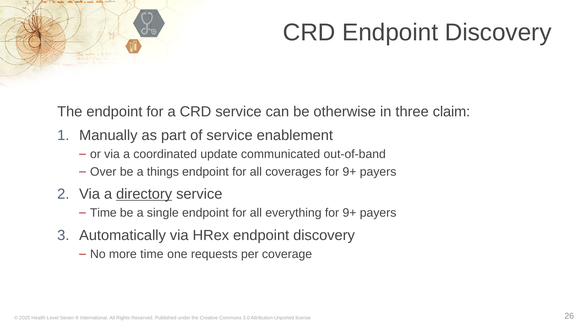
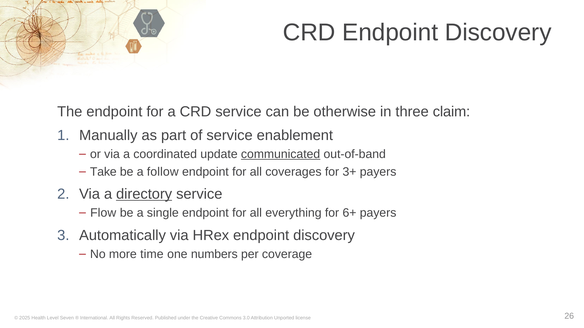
communicated underline: none -> present (281, 154)
Over: Over -> Take (103, 172)
things: things -> follow (163, 172)
coverages for 9+: 9+ -> 3+ (349, 172)
Time: Time -> Flow (103, 213)
9+: 9+ -> 6+ (349, 213)
requests: requests -> numbers (214, 255)
